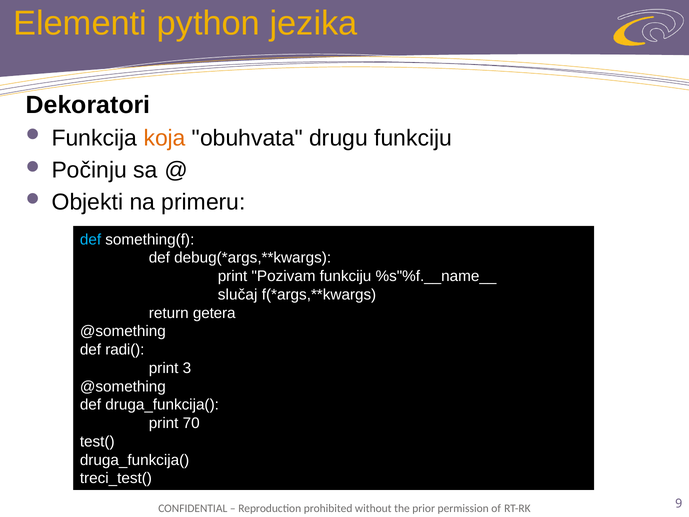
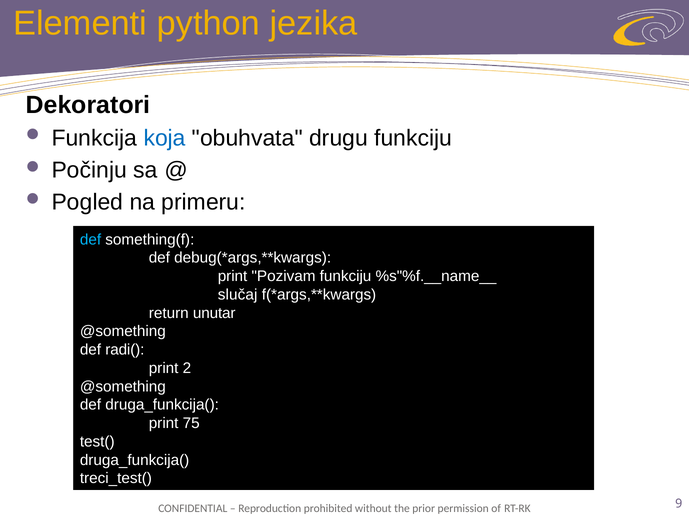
koja colour: orange -> blue (165, 138)
Objekti: Objekti -> Pogled (87, 202)
getera: getera -> unutar (214, 313)
3: 3 -> 2 (187, 368)
70: 70 -> 75 (191, 423)
